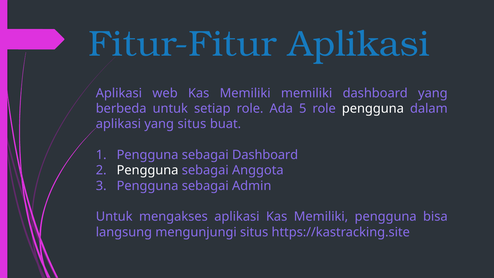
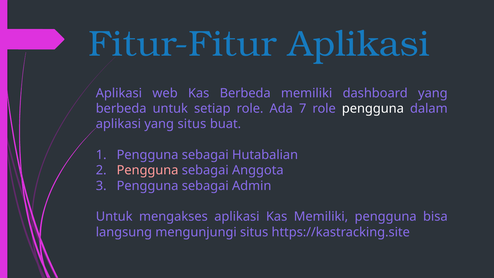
web Kas Memiliki: Memiliki -> Berbeda (245, 93)
5: 5 -> 7 (303, 109)
sebagai Dashboard: Dashboard -> Hutabalian (265, 155)
Pengguna colour: white -> pink (148, 170)
